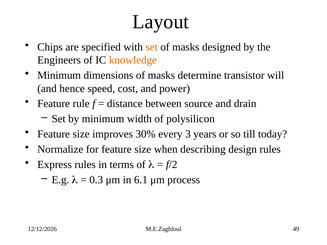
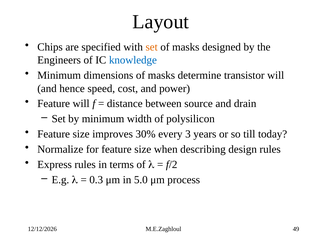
knowledge colour: orange -> blue (133, 60)
Feature rule: rule -> will (81, 104)
6.1: 6.1 -> 5.0 (141, 180)
